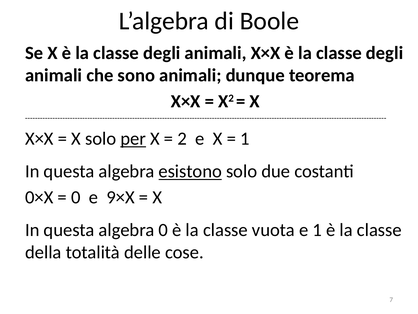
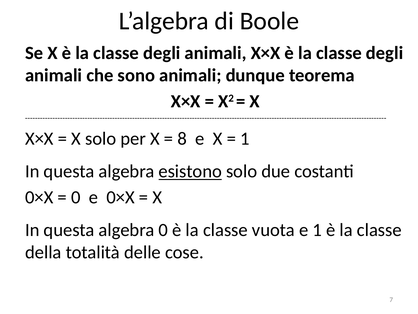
per underline: present -> none (133, 139)
2: 2 -> 8 (182, 139)
e 9×X: 9×X -> 0×X (121, 197)
